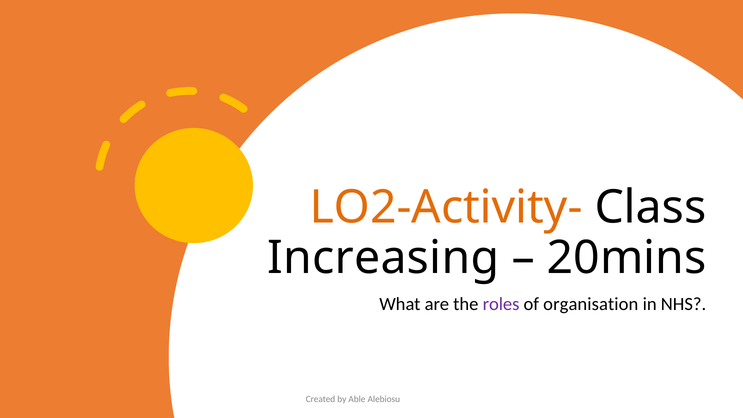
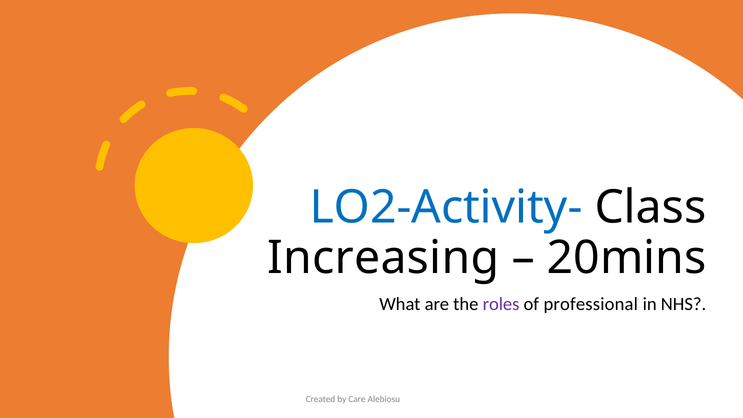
LO2-Activity- colour: orange -> blue (446, 208)
organisation: organisation -> professional (591, 304)
Able: Able -> Care (357, 399)
